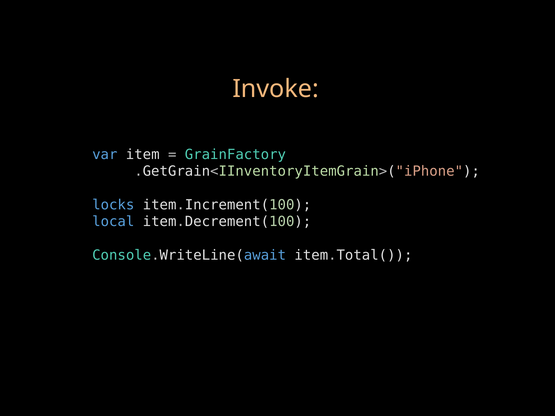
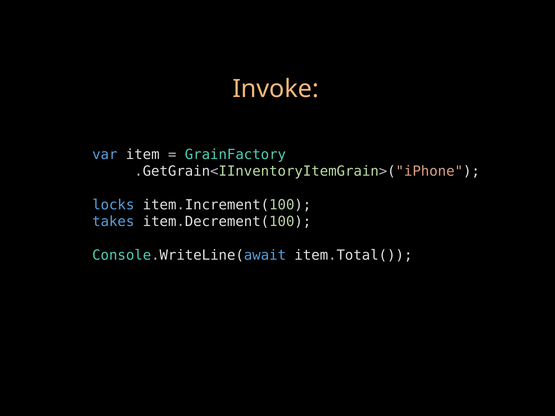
local: local -> takes (113, 222)
